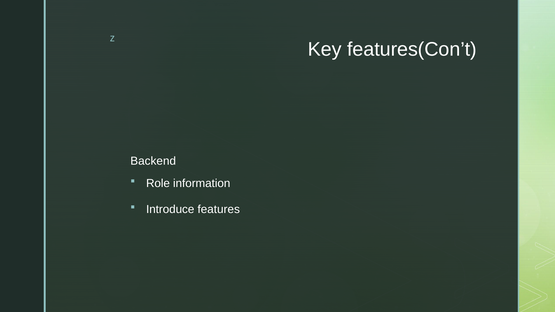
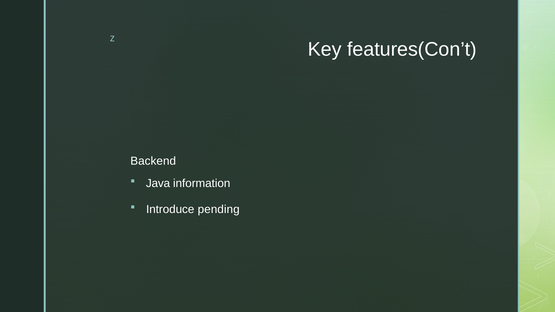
Role: Role -> Java (158, 183)
features: features -> pending (219, 209)
